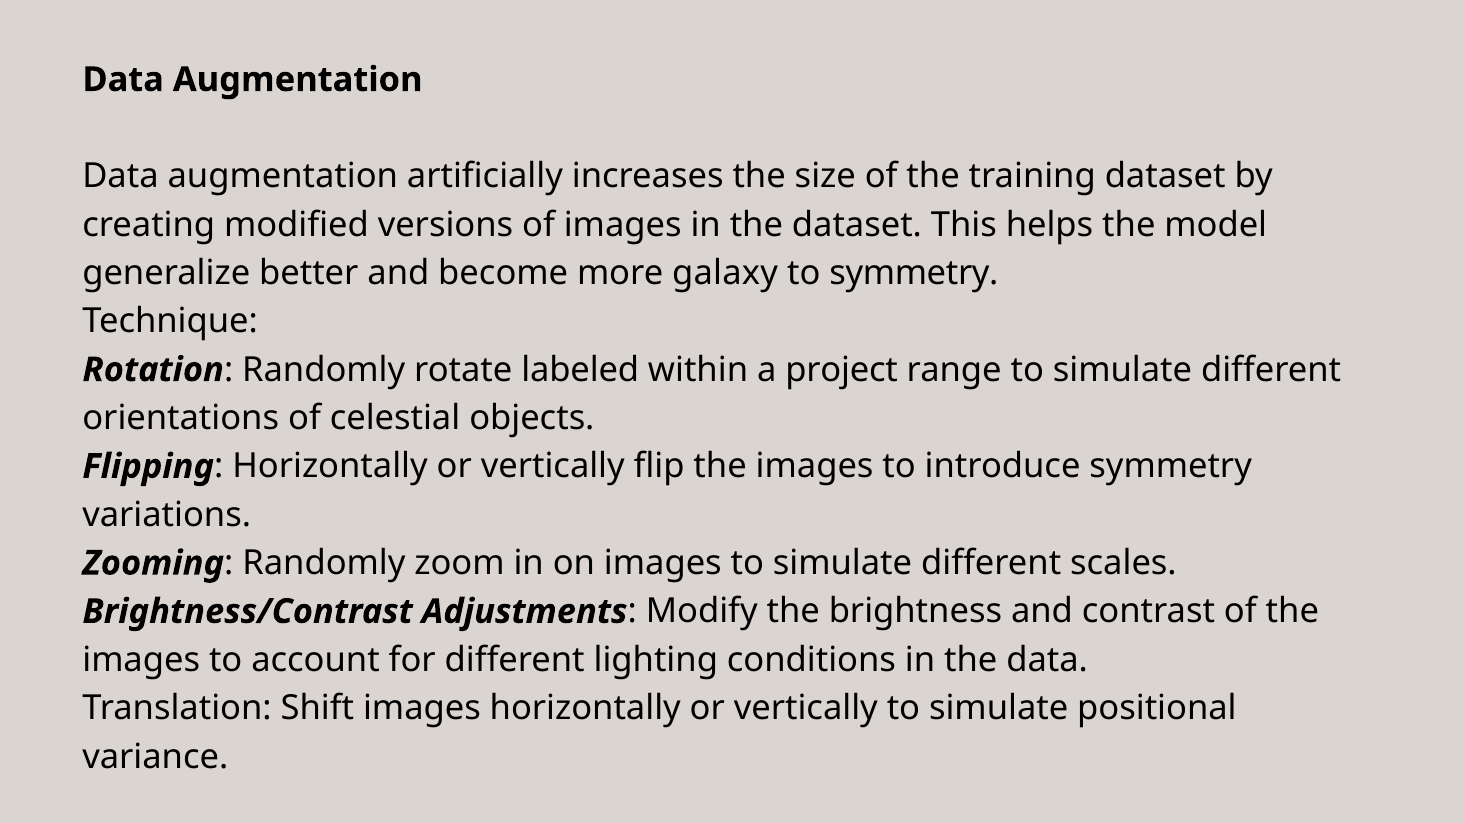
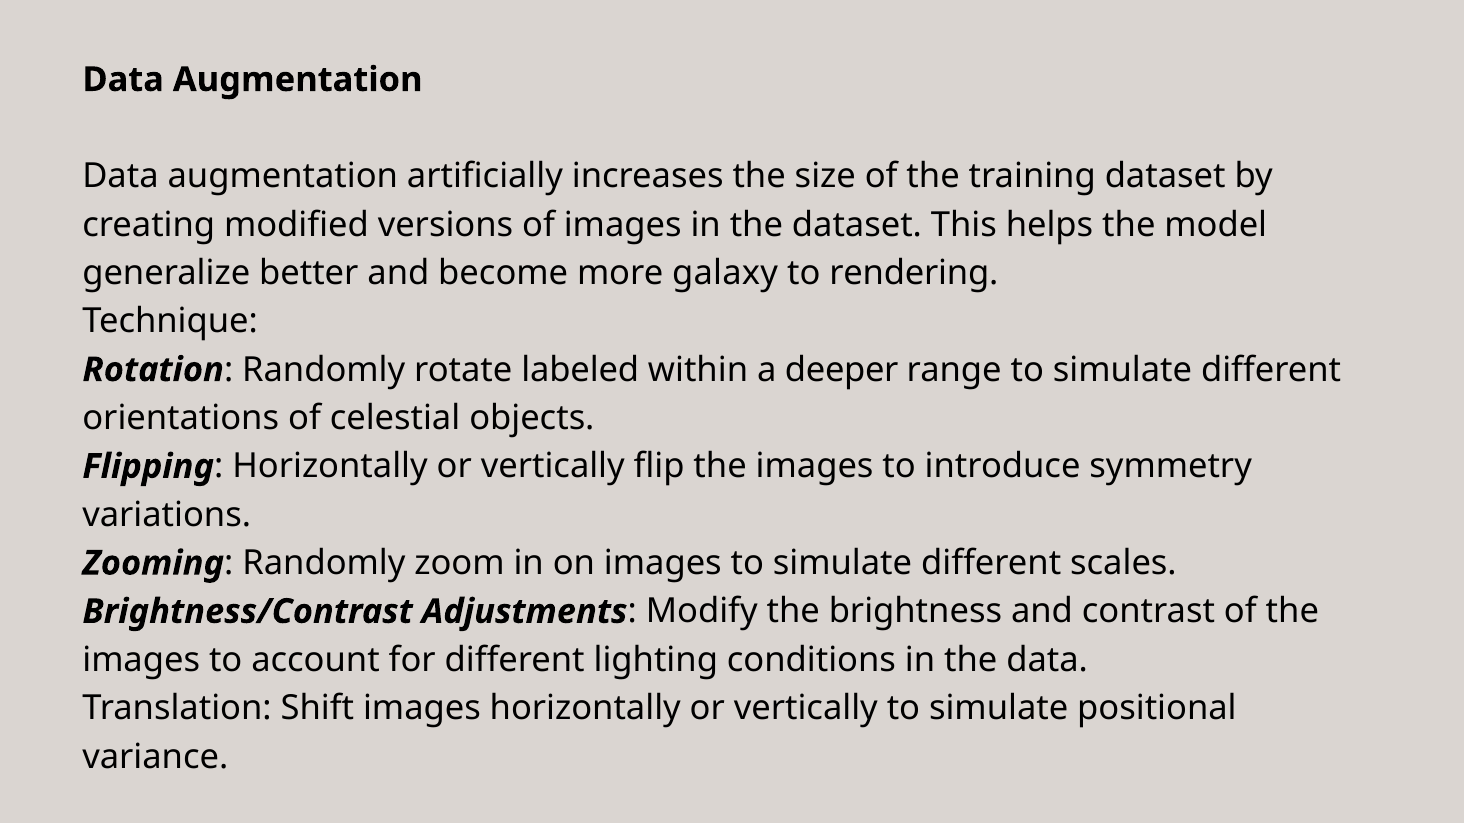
to symmetry: symmetry -> rendering (914, 273)
project: project -> deeper (842, 370)
